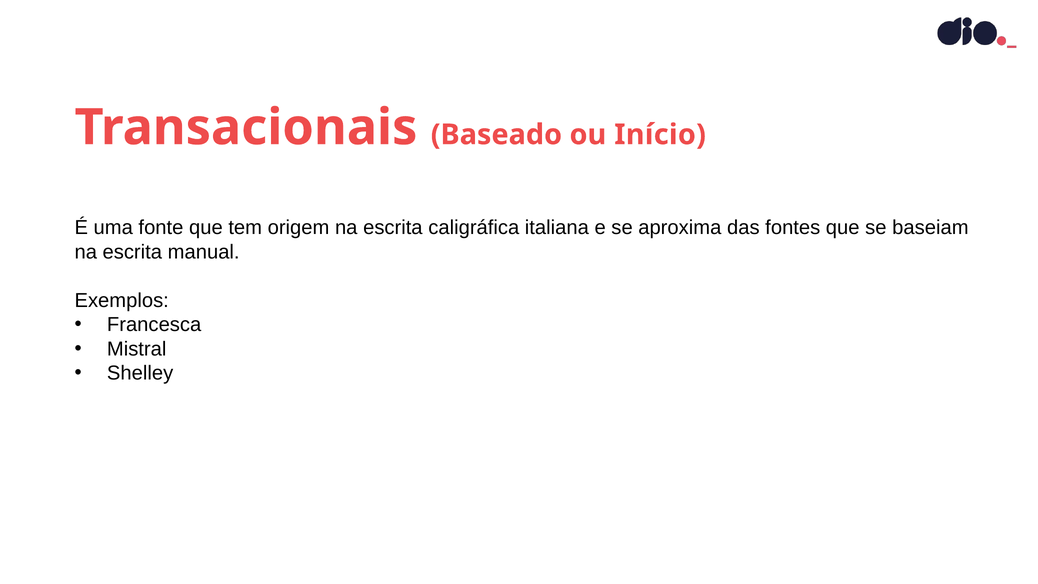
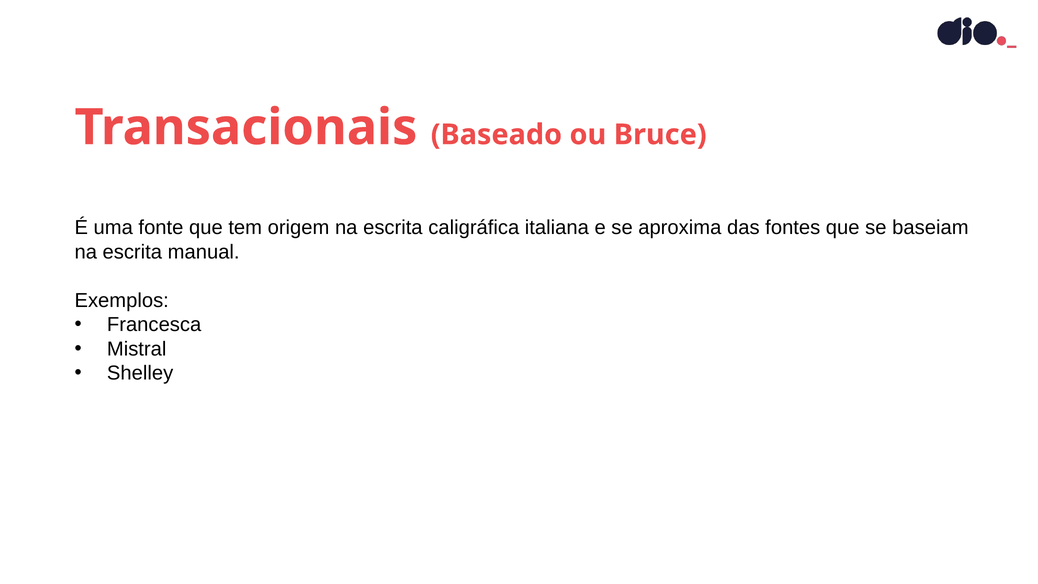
Início: Início -> Bruce (660, 135)
